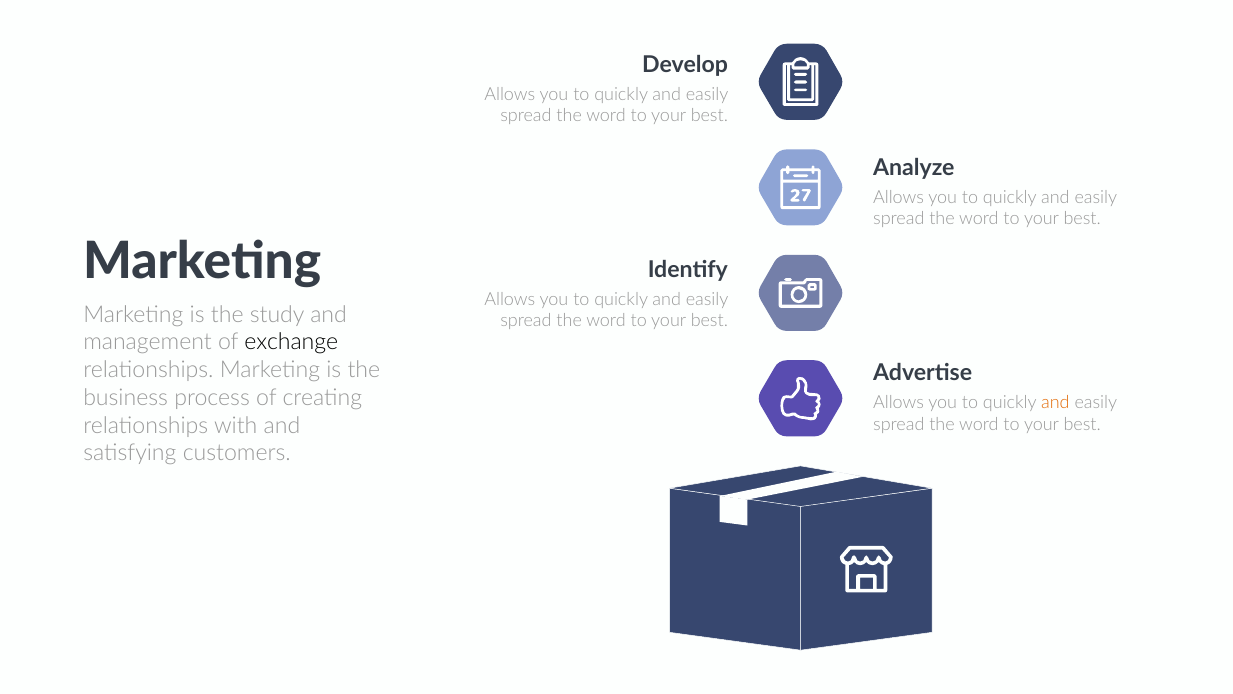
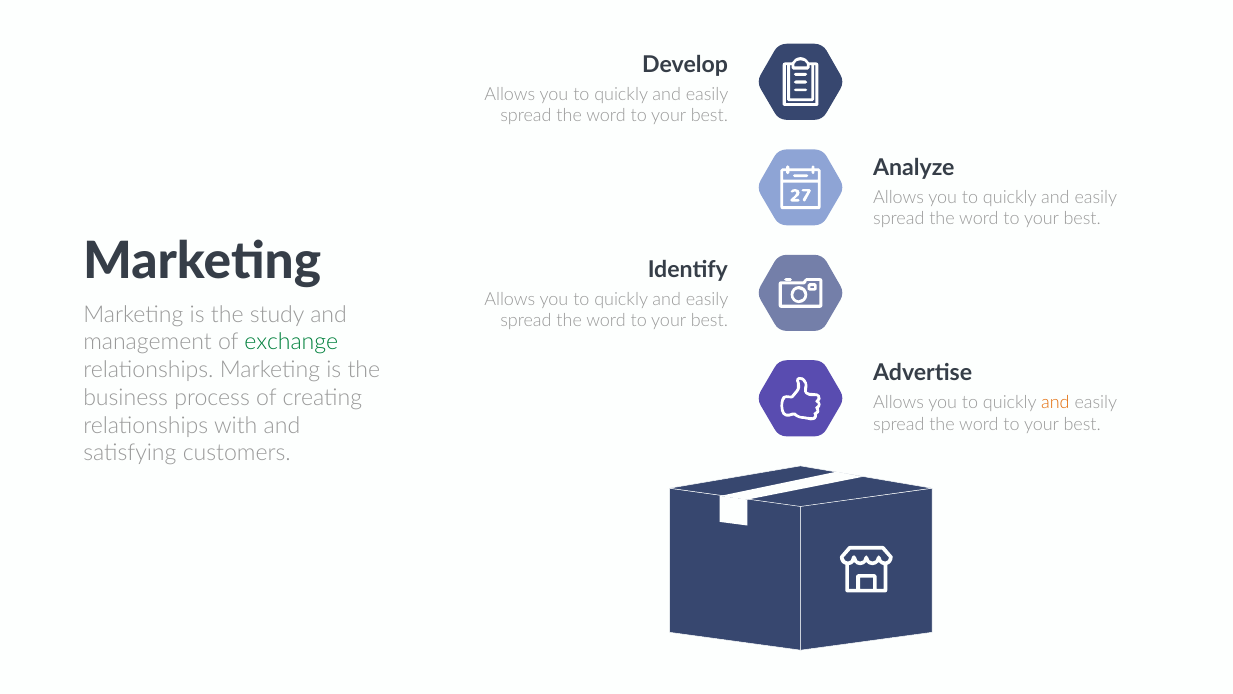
exchange colour: black -> green (291, 342)
